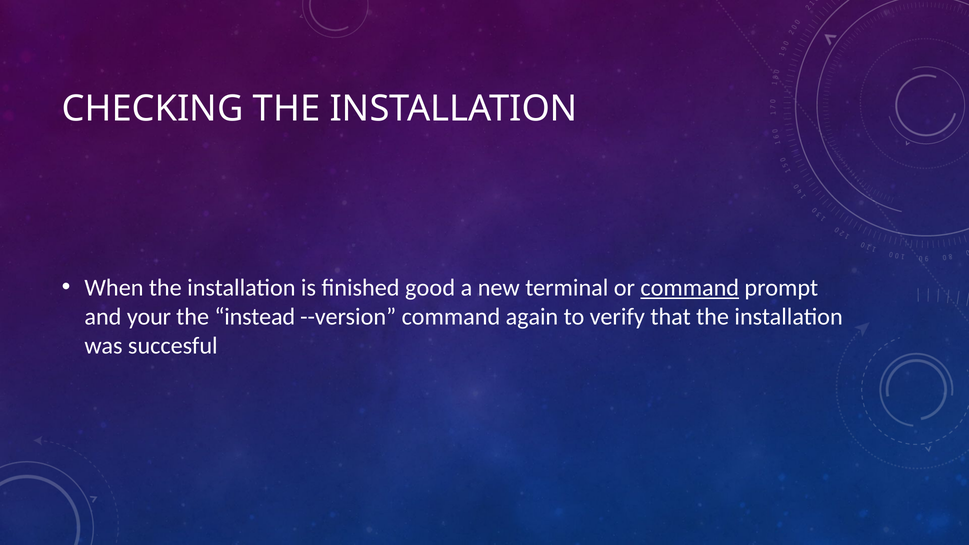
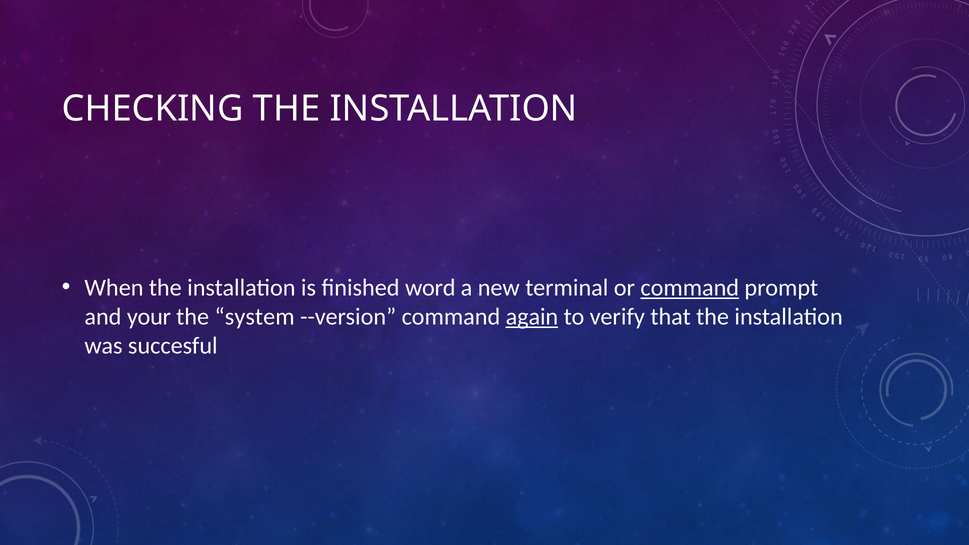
good: good -> word (430, 288)
instead: instead -> system (255, 317)
again underline: none -> present (532, 317)
